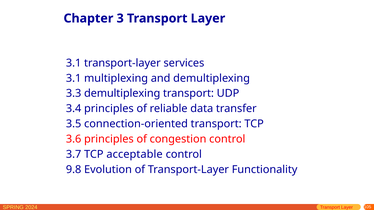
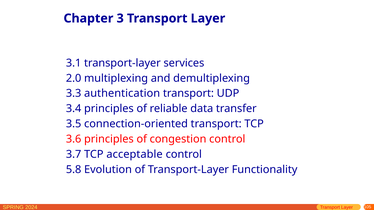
3.1: 3.1 -> 2.0 (74, 78)
3.3 demultiplexing: demultiplexing -> authentication (122, 94)
9.8: 9.8 -> 5.8 (74, 170)
